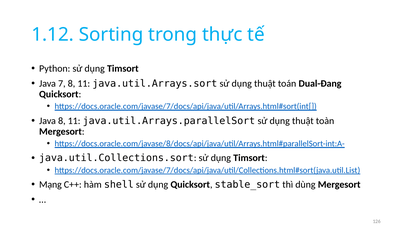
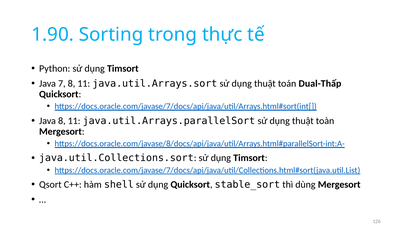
1.12: 1.12 -> 1.90 (53, 35)
Dual-Đang: Dual-Đang -> Dual-Thấp (320, 83)
Mạng: Mạng -> Qsort (50, 184)
